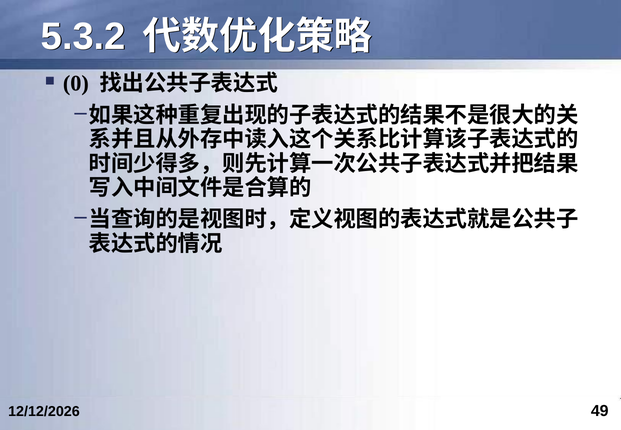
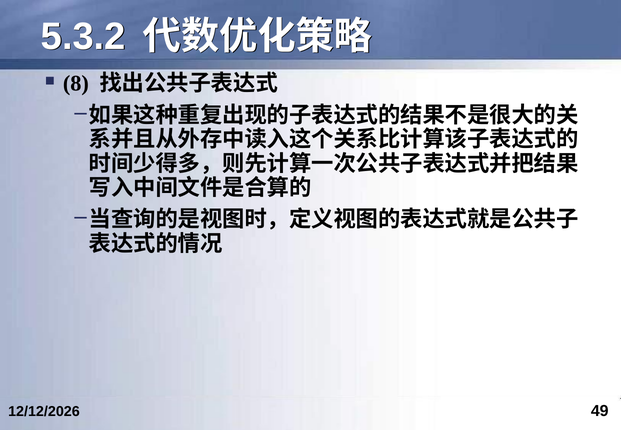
0: 0 -> 8 (76, 84)
